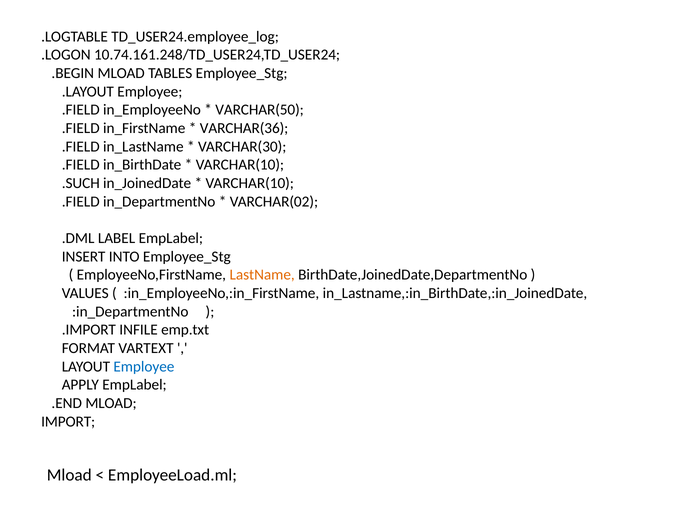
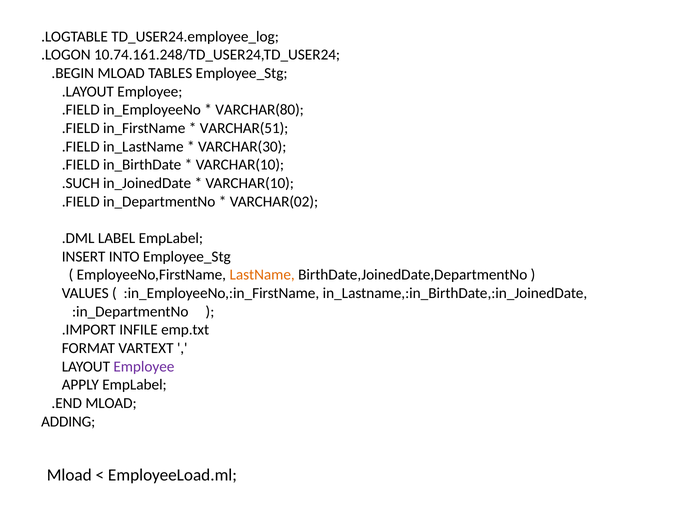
VARCHAR(50: VARCHAR(50 -> VARCHAR(80 (260, 110)
VARCHAR(36: VARCHAR(36 -> VARCHAR(51 (244, 128)
Employee colour: blue -> purple (144, 367)
IMPORT: IMPORT -> ADDING (68, 422)
